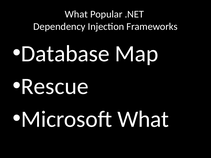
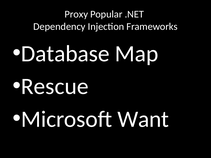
What: What -> Proxy (76, 14)
Microsoft What: What -> Want (143, 119)
